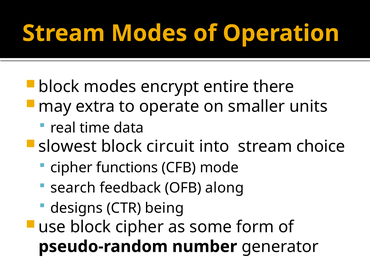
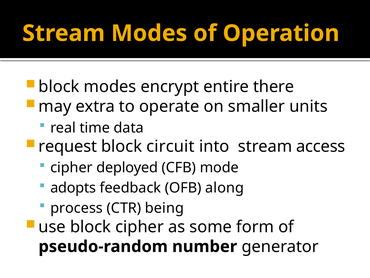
slowest: slowest -> request (68, 146)
choice: choice -> access (321, 146)
functions: functions -> deployed (127, 167)
search: search -> adopts (73, 188)
designs: designs -> process (77, 208)
